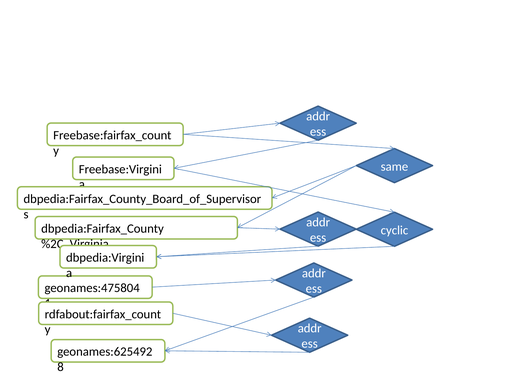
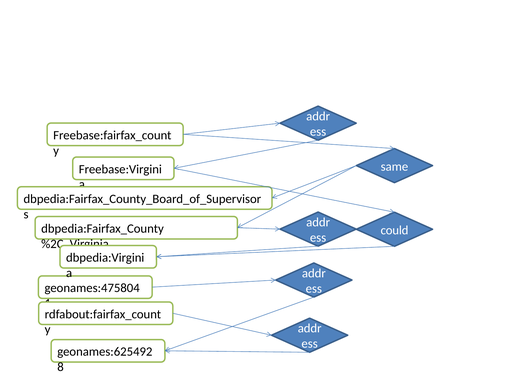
cyclic: cyclic -> could (395, 230)
